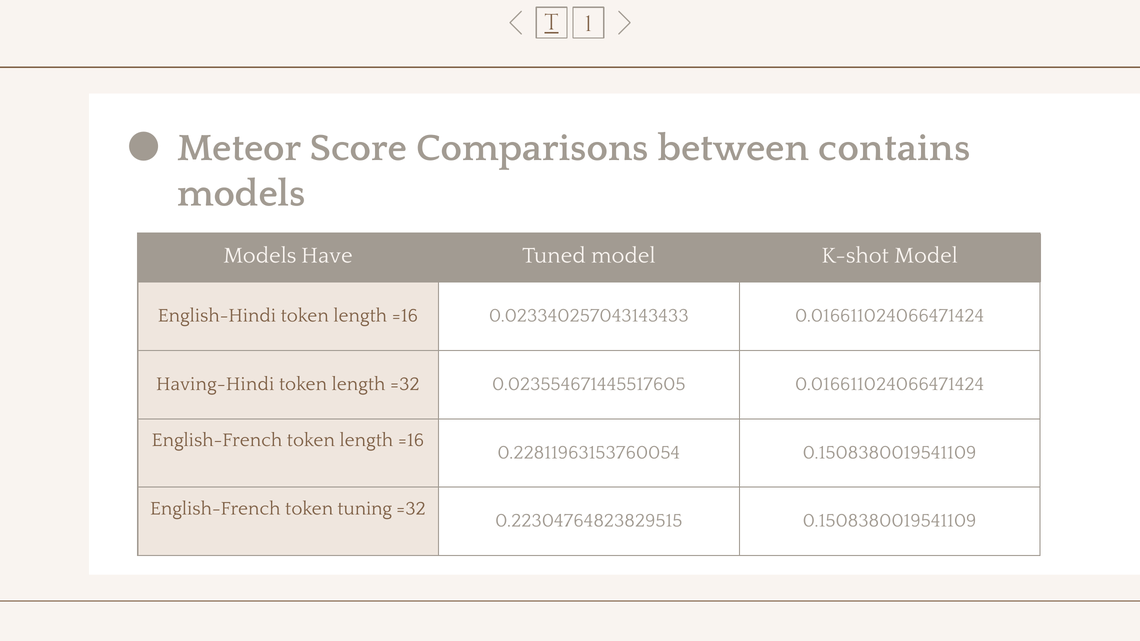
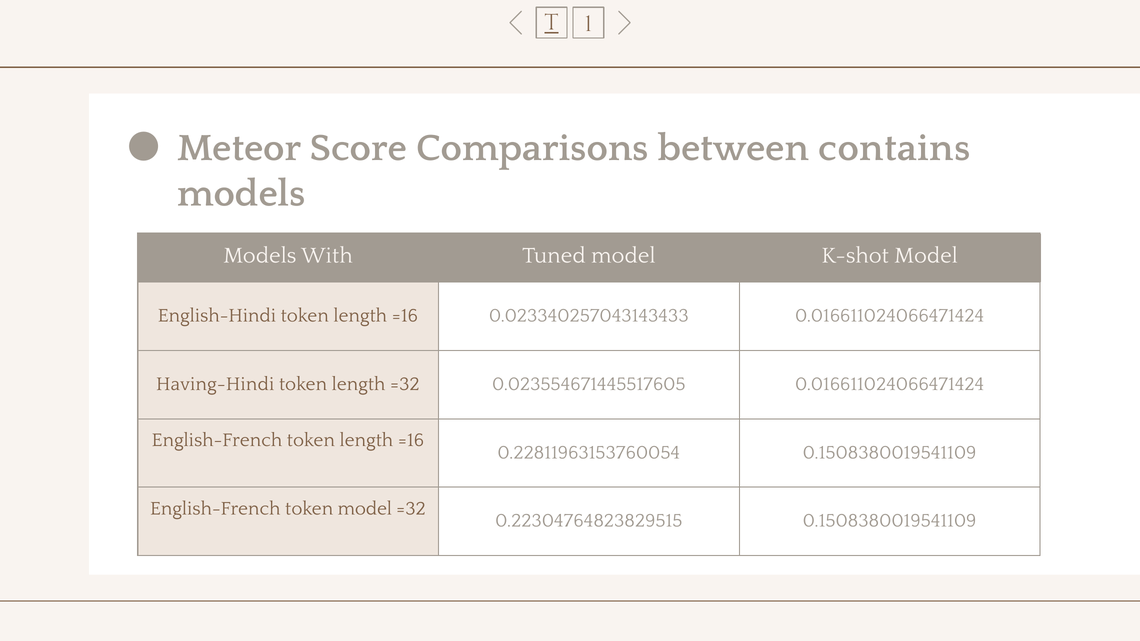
Have: Have -> With (327, 256)
token tuning: tuning -> model (365, 509)
